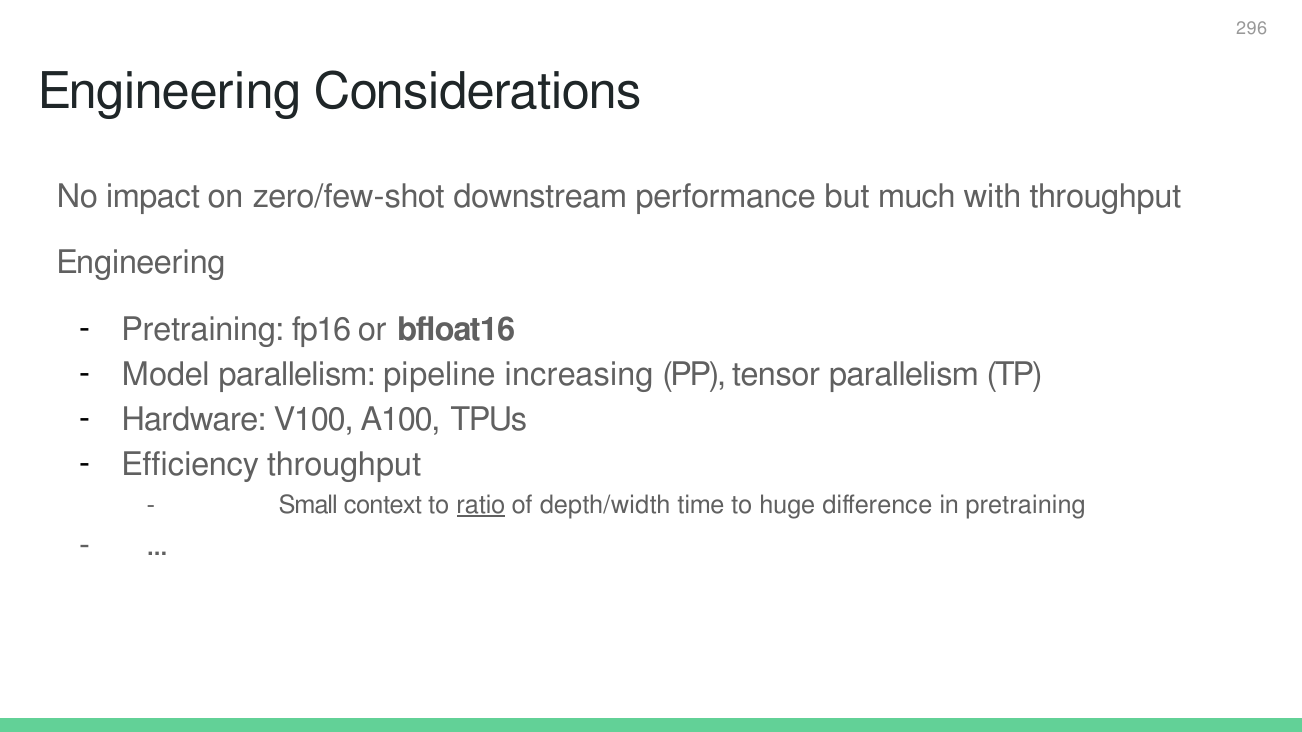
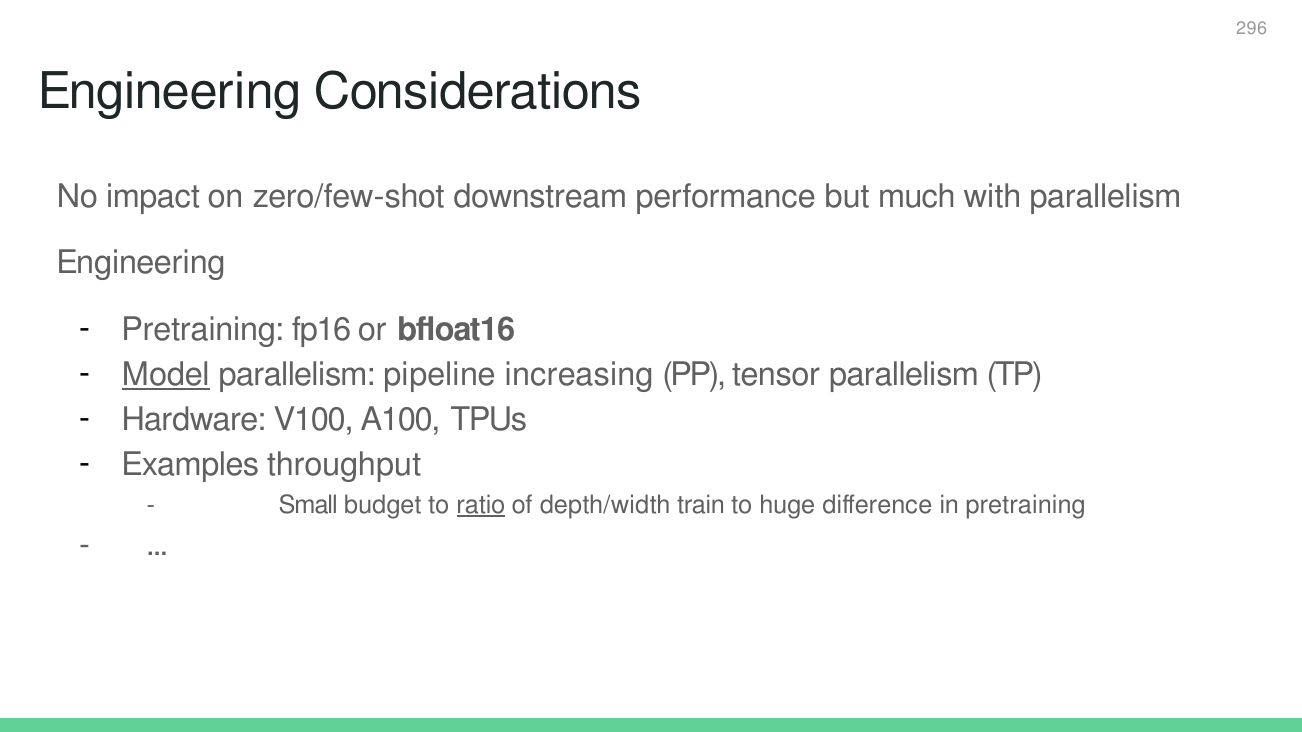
with throughput: throughput -> parallelism (1105, 197)
Model underline: none -> present (166, 375)
Efficiency: Efficiency -> Examples (190, 465)
context: context -> budget (383, 505)
time: time -> train (701, 505)
